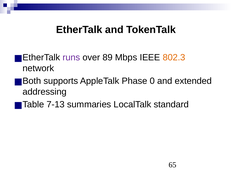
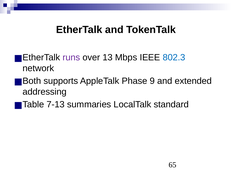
89: 89 -> 13 (108, 57)
802.3 colour: orange -> blue (174, 57)
0: 0 -> 9 (152, 81)
